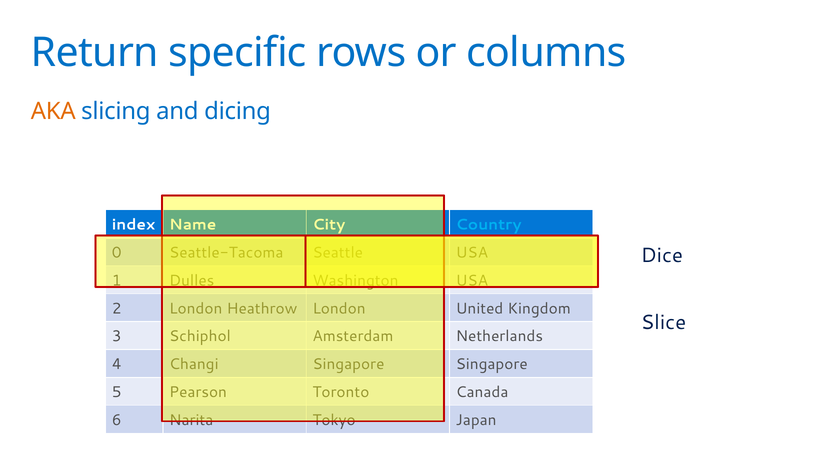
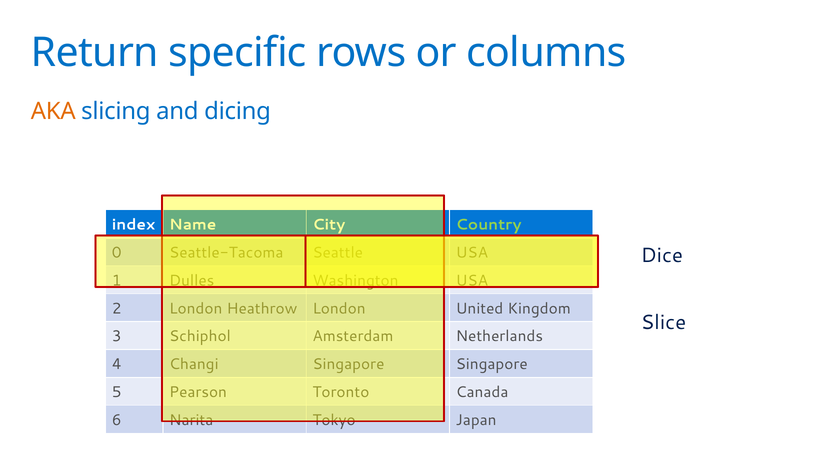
Country colour: light blue -> light green (489, 225)
